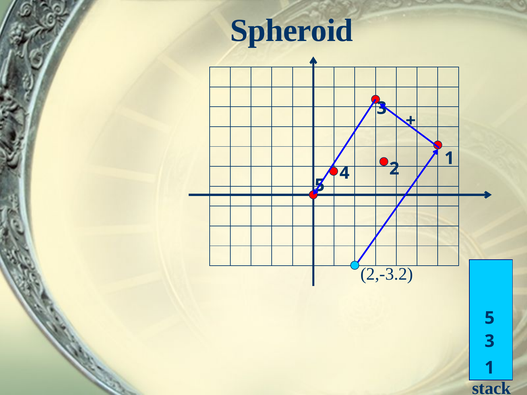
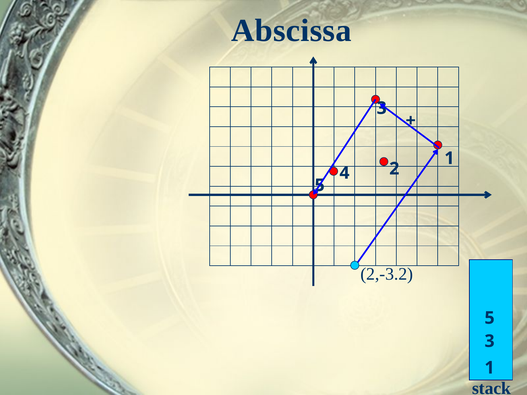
Spheroid: Spheroid -> Abscissa (291, 31)
